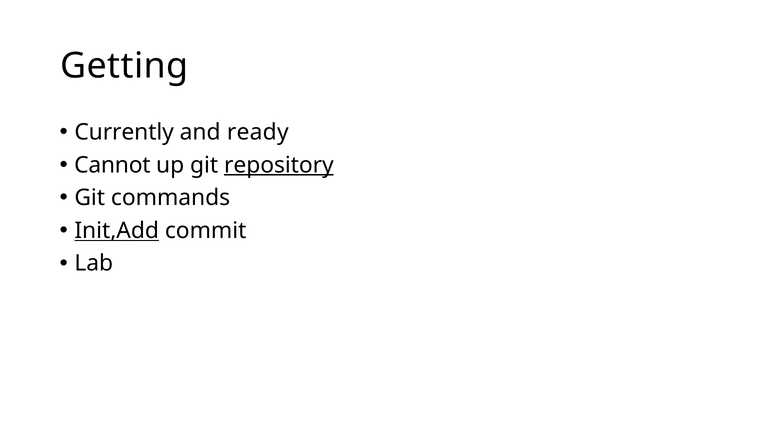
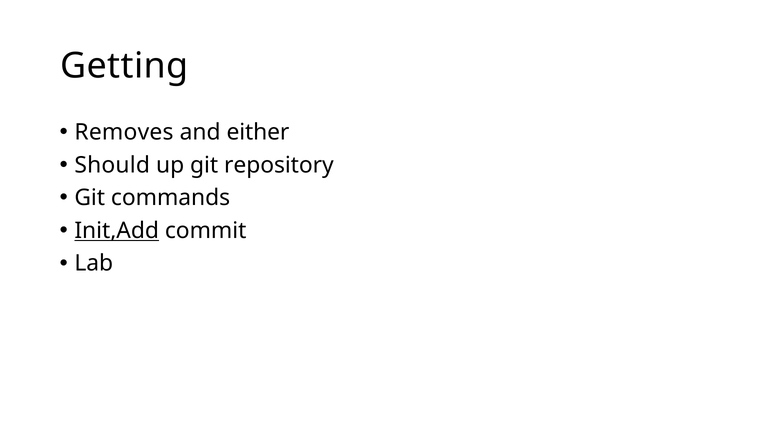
Currently: Currently -> Removes (124, 132)
ready: ready -> either (258, 132)
Cannot: Cannot -> Should (112, 165)
repository underline: present -> none (279, 165)
